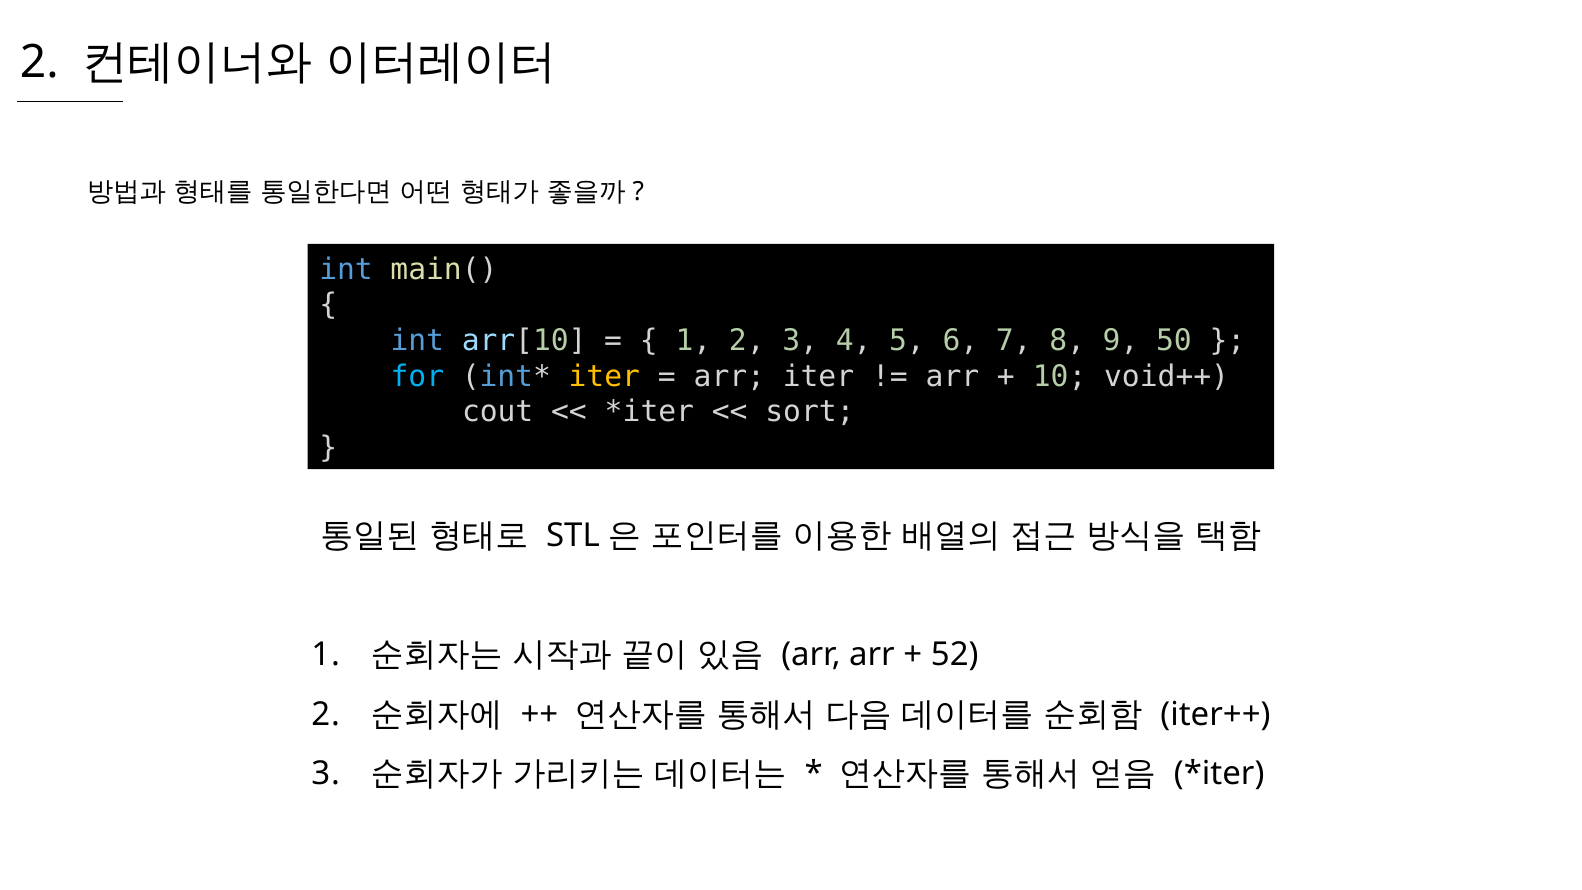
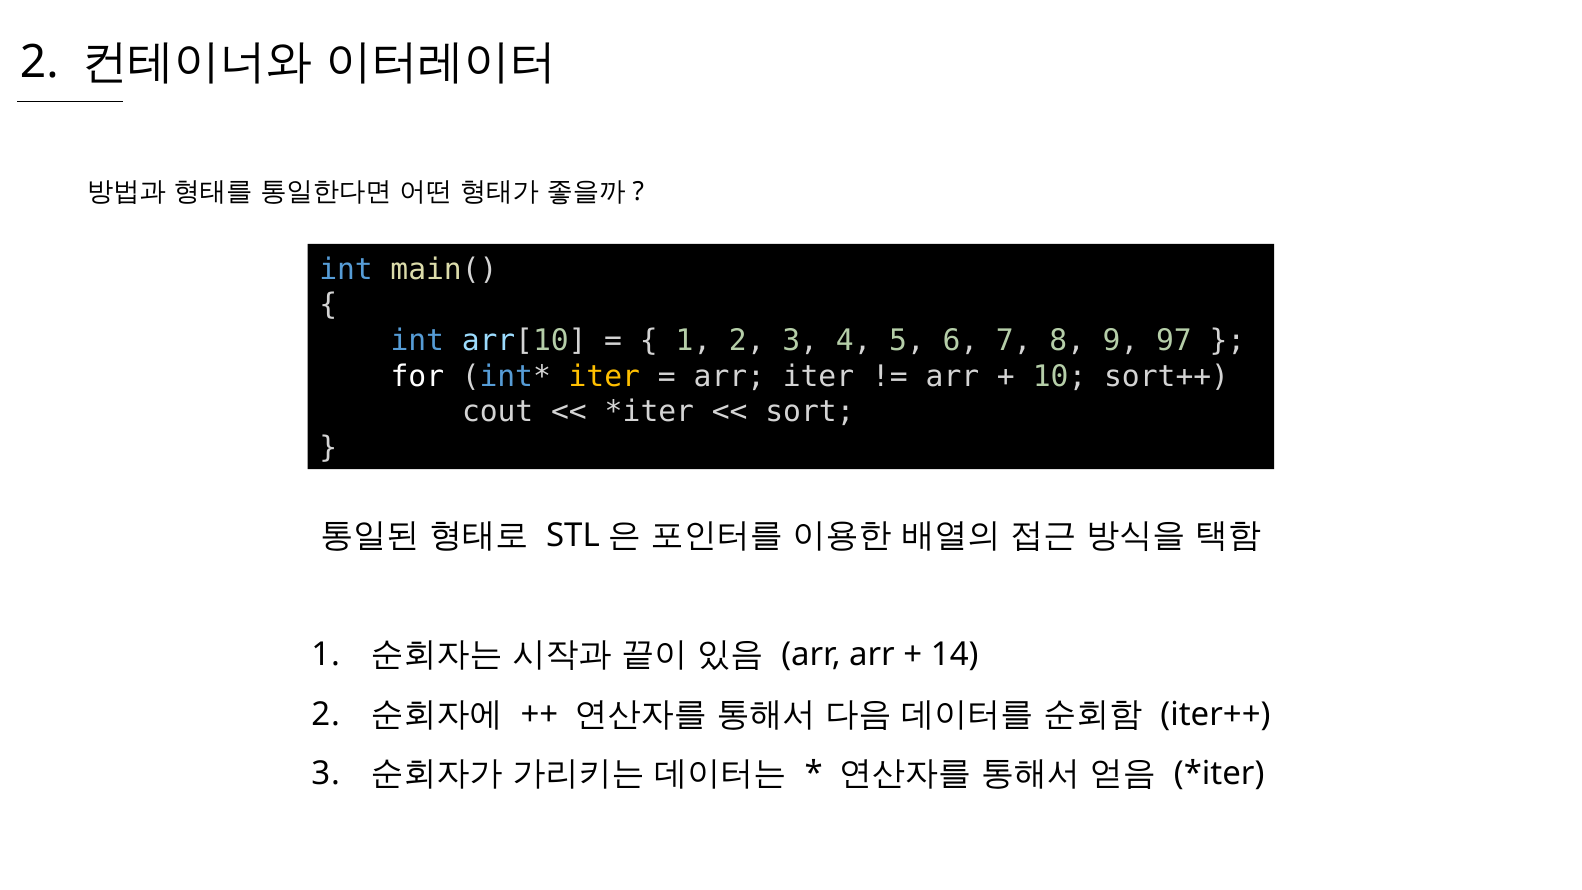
50: 50 -> 97 (1174, 341)
for colour: light blue -> white (417, 376)
void++: void++ -> sort++ (1167, 376)
52: 52 -> 14 (955, 655)
